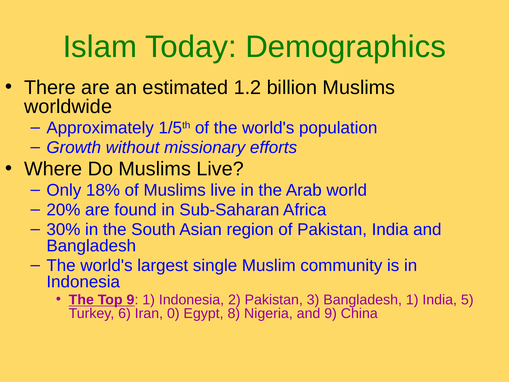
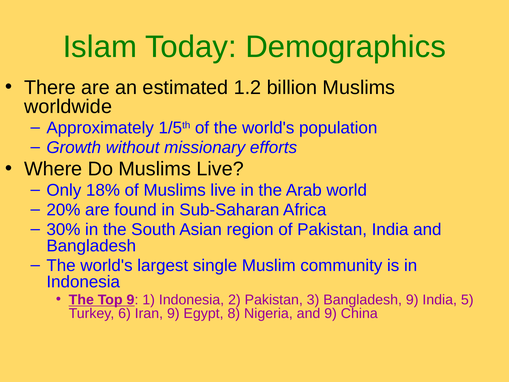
Bangladesh 1: 1 -> 9 (412, 300)
Iran 0: 0 -> 9 (173, 313)
